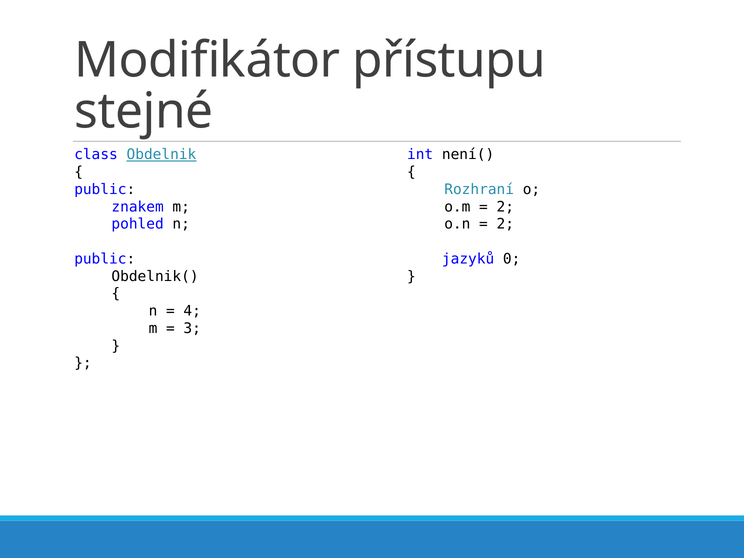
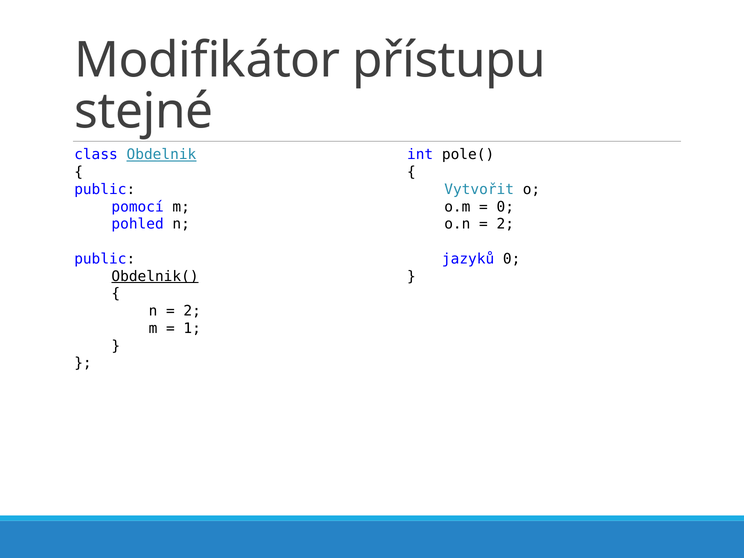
není(: není( -> pole( (468, 155)
Rozhraní: Rozhraní -> Vytvořit (479, 189)
2: 2 -> 0 (505, 207)
znakem: znakem -> pomocí (138, 207)
Obdelnik( underline: none -> present (155, 276)
4: 4 -> 2 (192, 311)
3: 3 -> 1 (192, 328)
